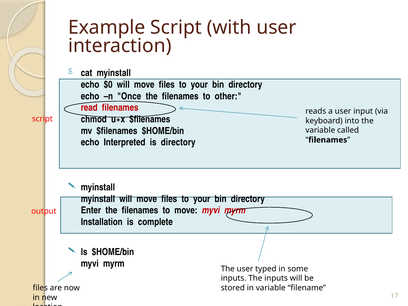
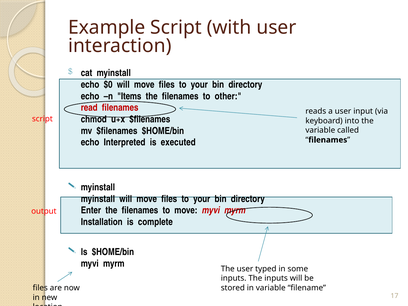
Once: Once -> Items (129, 96)
is directory: directory -> executed (178, 142)
